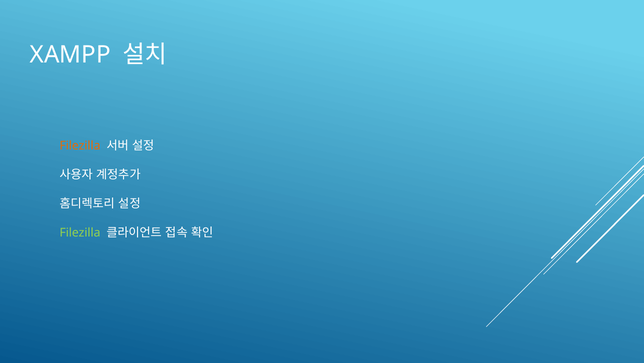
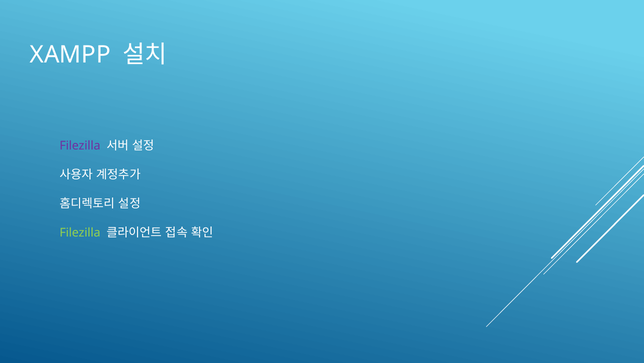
Filezilla colour: orange -> purple (80, 145)
